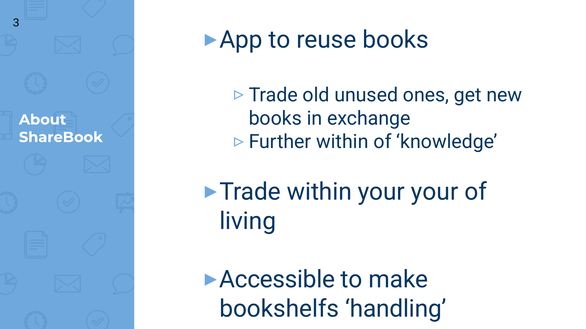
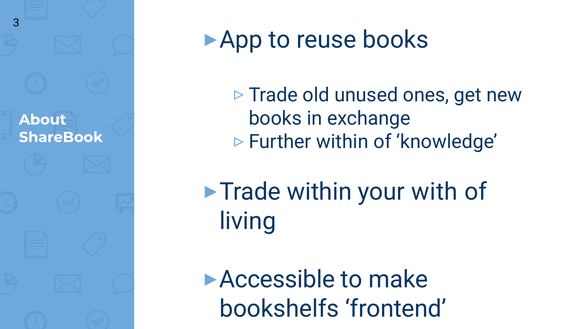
your your: your -> with (435, 192)
handling: handling -> frontend (396, 309)
